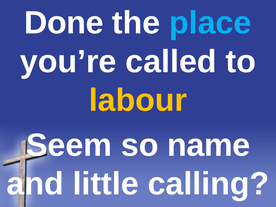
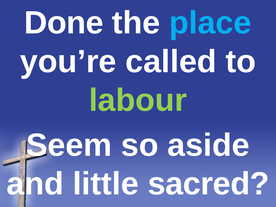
labour colour: yellow -> light green (138, 100)
name: name -> aside (209, 145)
calling: calling -> sacred (209, 184)
